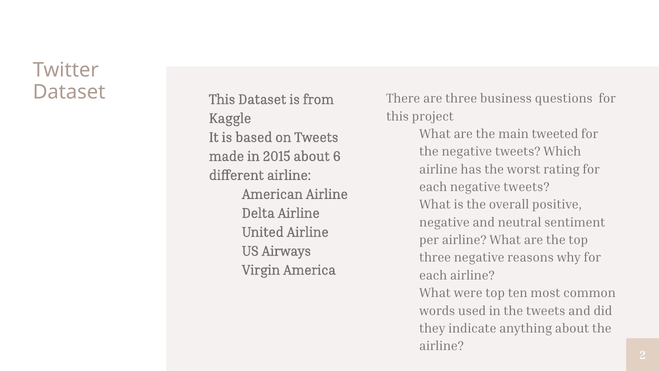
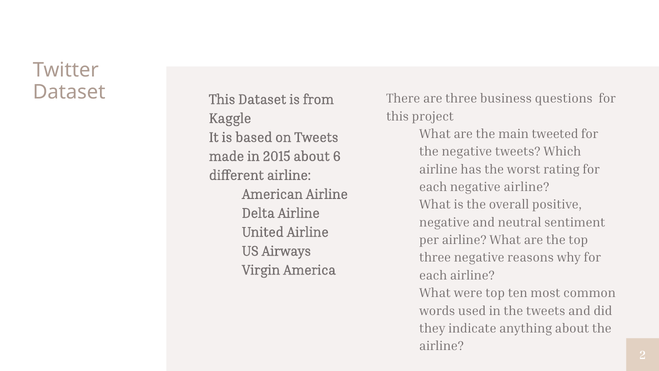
each negative tweets: tweets -> airline (526, 187)
